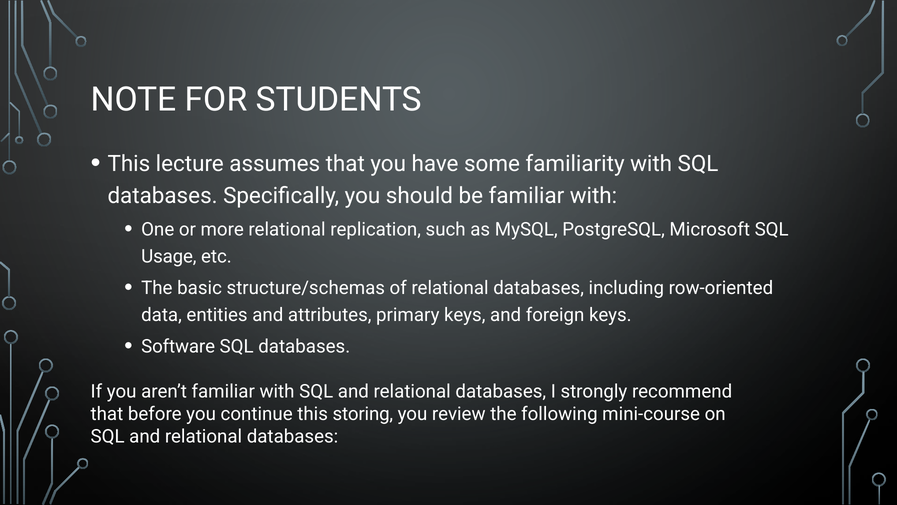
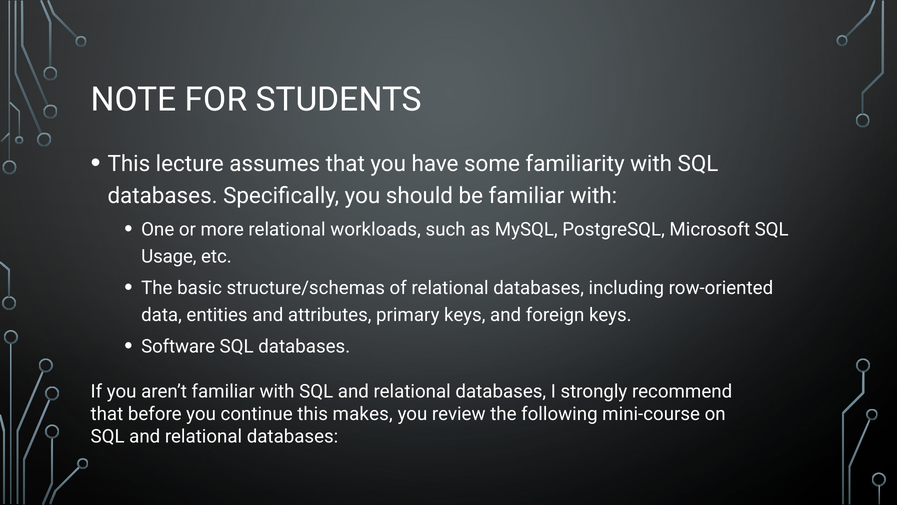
replication: replication -> workloads (376, 229)
storing: storing -> makes (363, 414)
